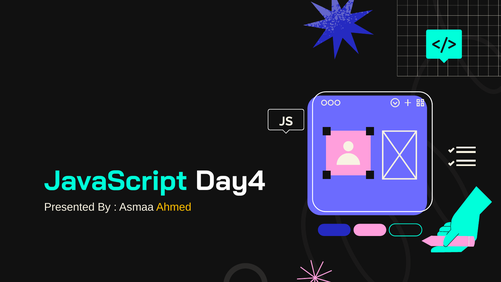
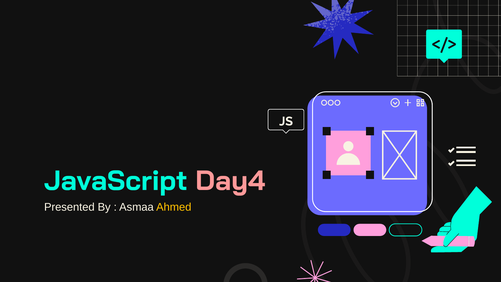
Day4 colour: white -> pink (230, 181)
